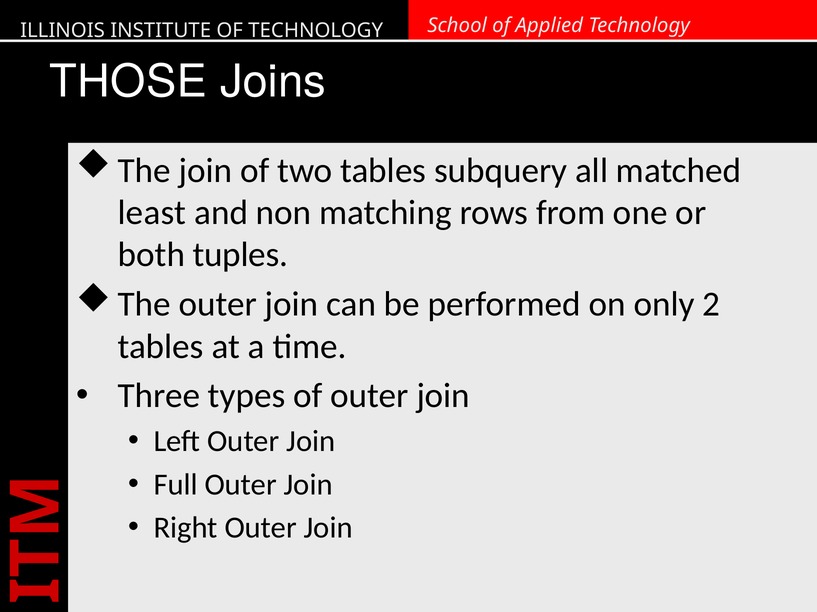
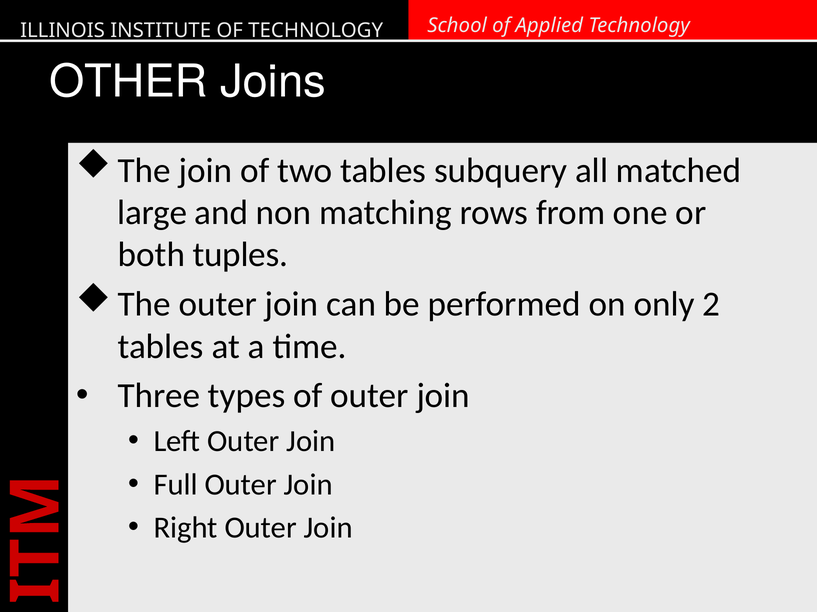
THOSE: THOSE -> OTHER (128, 82)
least: least -> large (152, 213)
